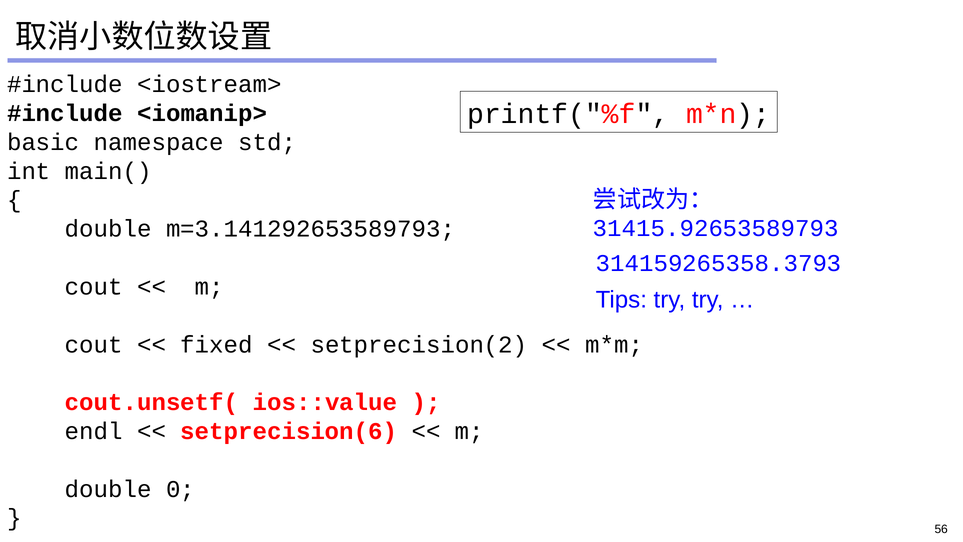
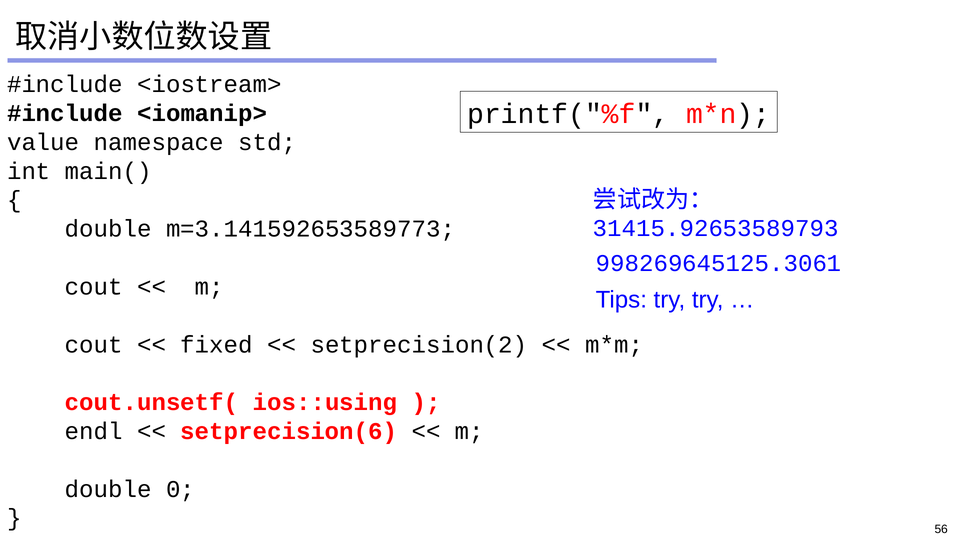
basic: basic -> value (43, 142)
m=3.141292653589793: m=3.141292653589793 -> m=3.141592653589773 (311, 229)
314159265358.3793: 314159265358.3793 -> 998269645125.3061 (719, 263)
ios::value: ios::value -> ios::using (325, 402)
